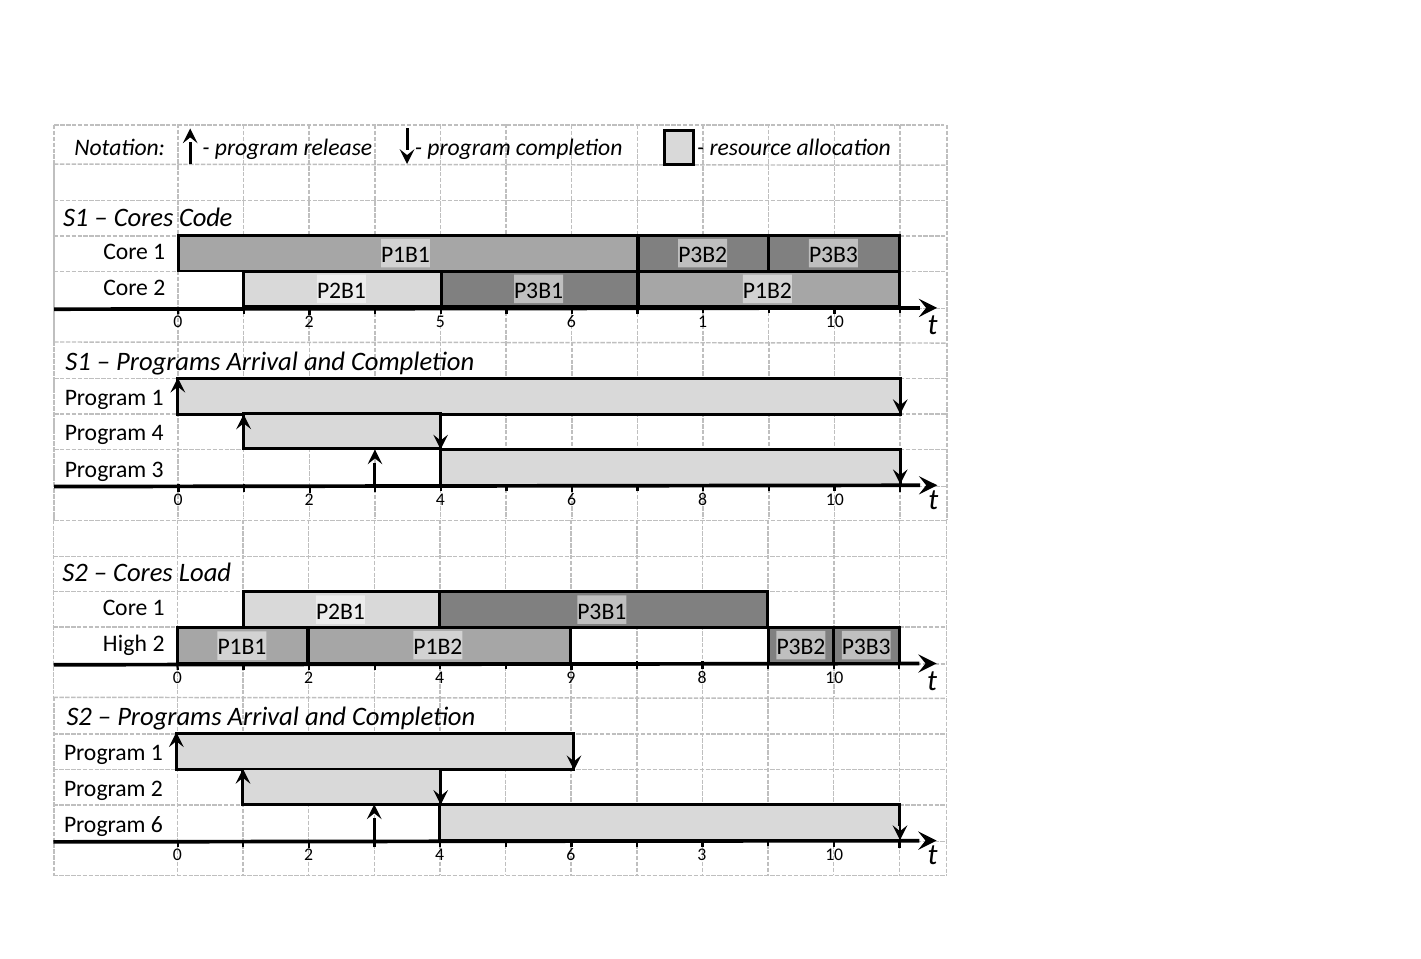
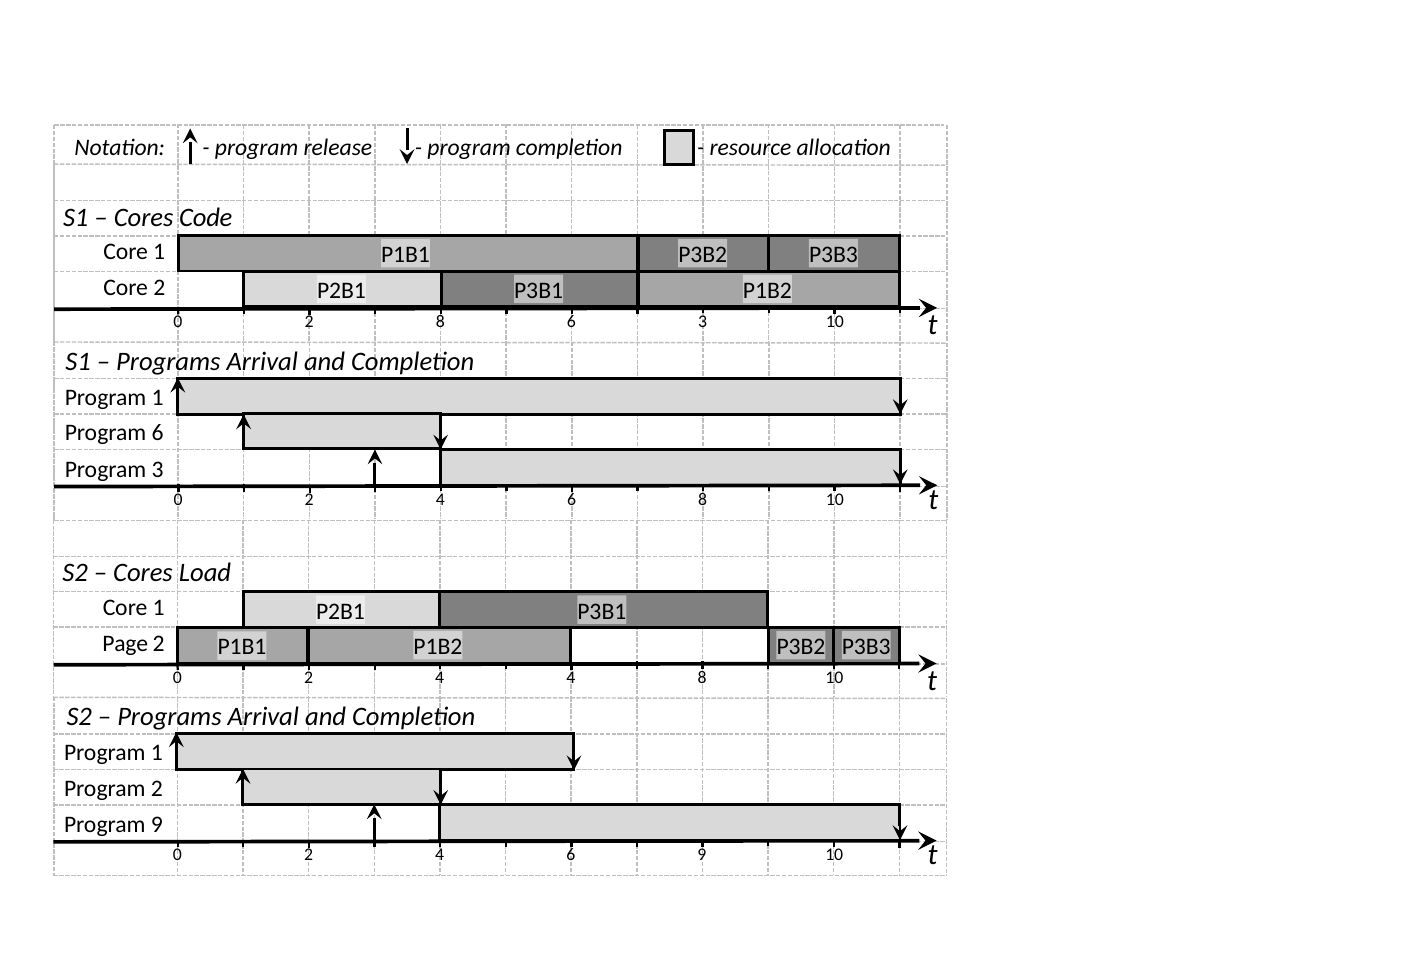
2 5: 5 -> 8 (440, 322)
6 1: 1 -> 3 (703, 322)
Program 4: 4 -> 6 (158, 433)
High: High -> Page (125, 644)
4 9: 9 -> 4 (571, 677)
Program 6: 6 -> 9 (157, 825)
6 3: 3 -> 9 (702, 855)
